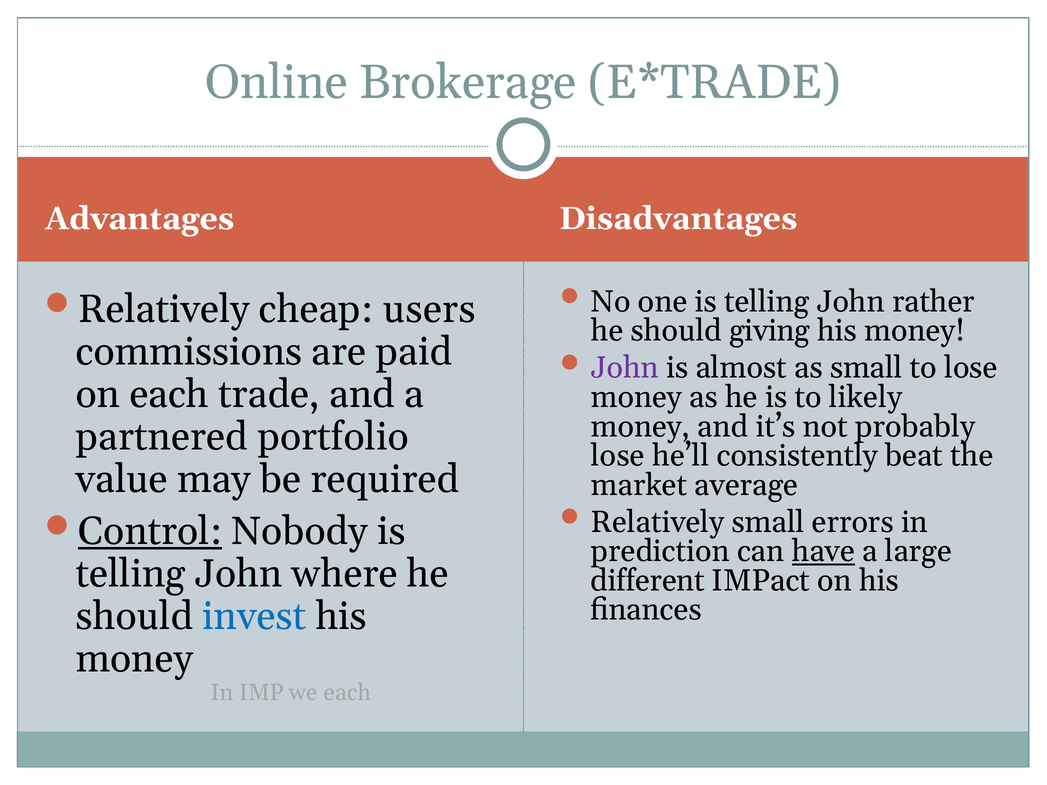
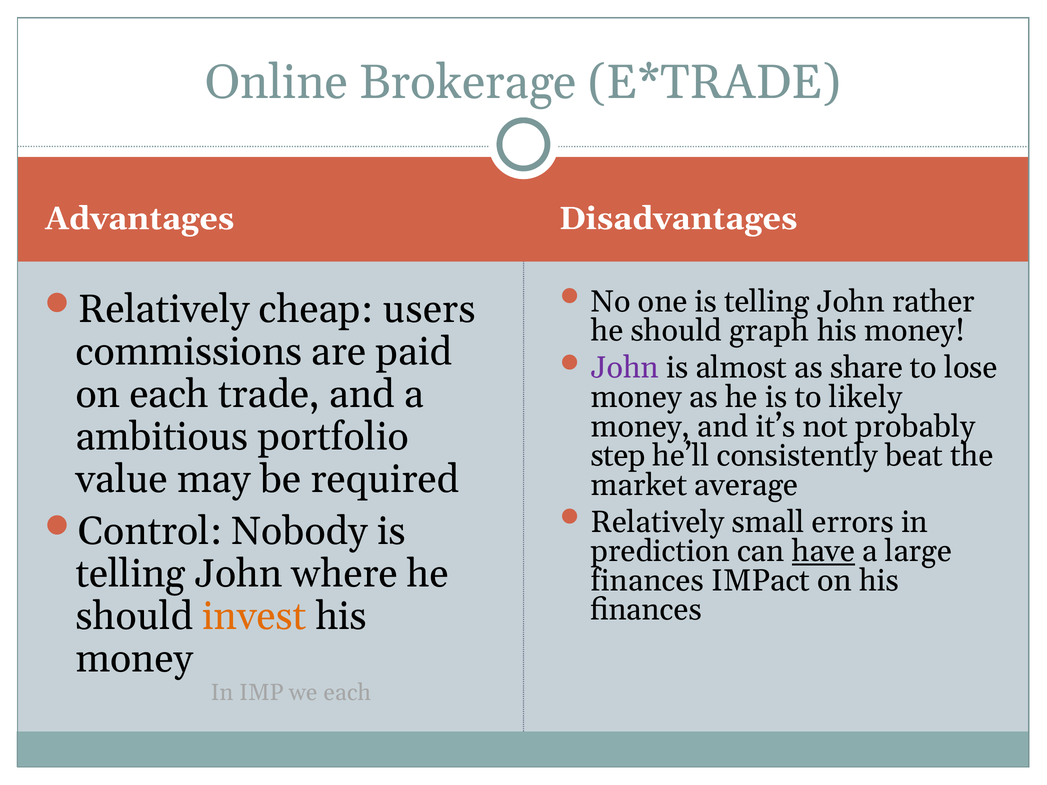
giving: giving -> graph (769, 331)
as small: small -> share (866, 368)
partnered: partnered -> ambitious (162, 437)
lose: lose -> step (618, 456)
Control underline: present -> none (150, 531)
different: different -> finances (647, 581)
invest colour: blue -> orange (254, 616)
